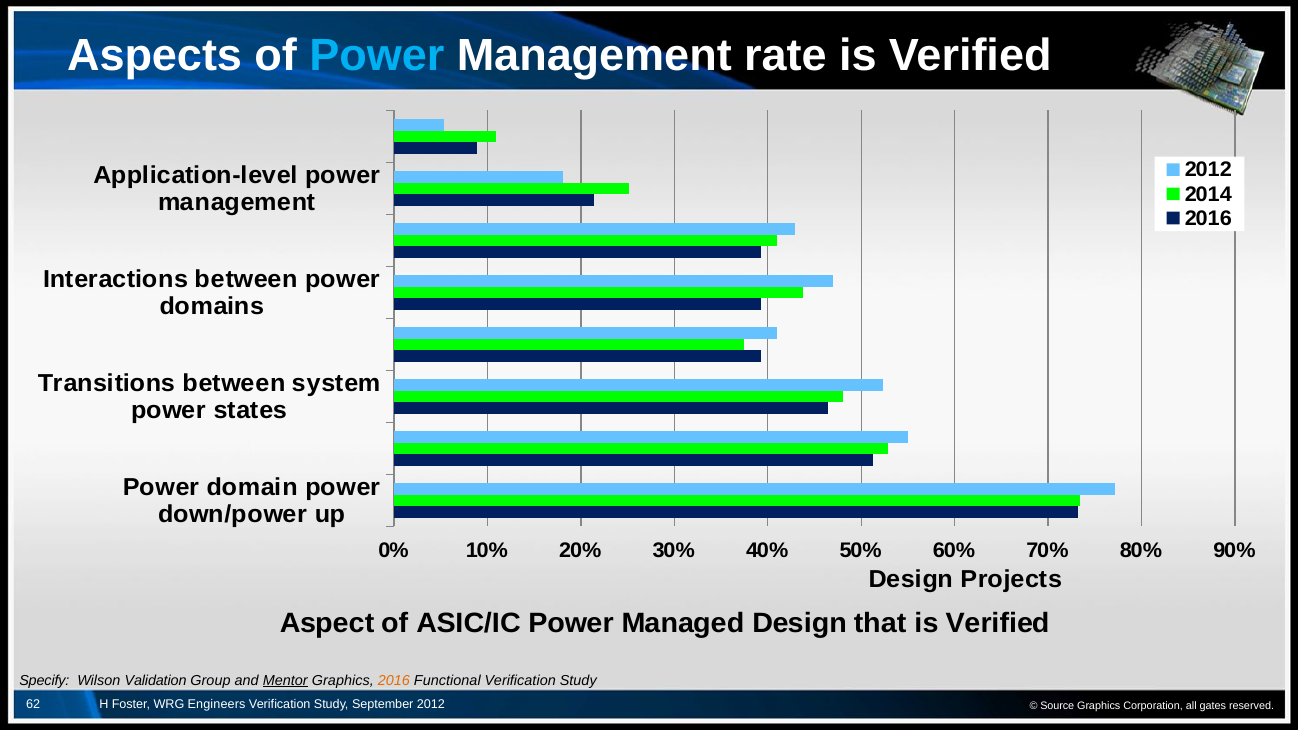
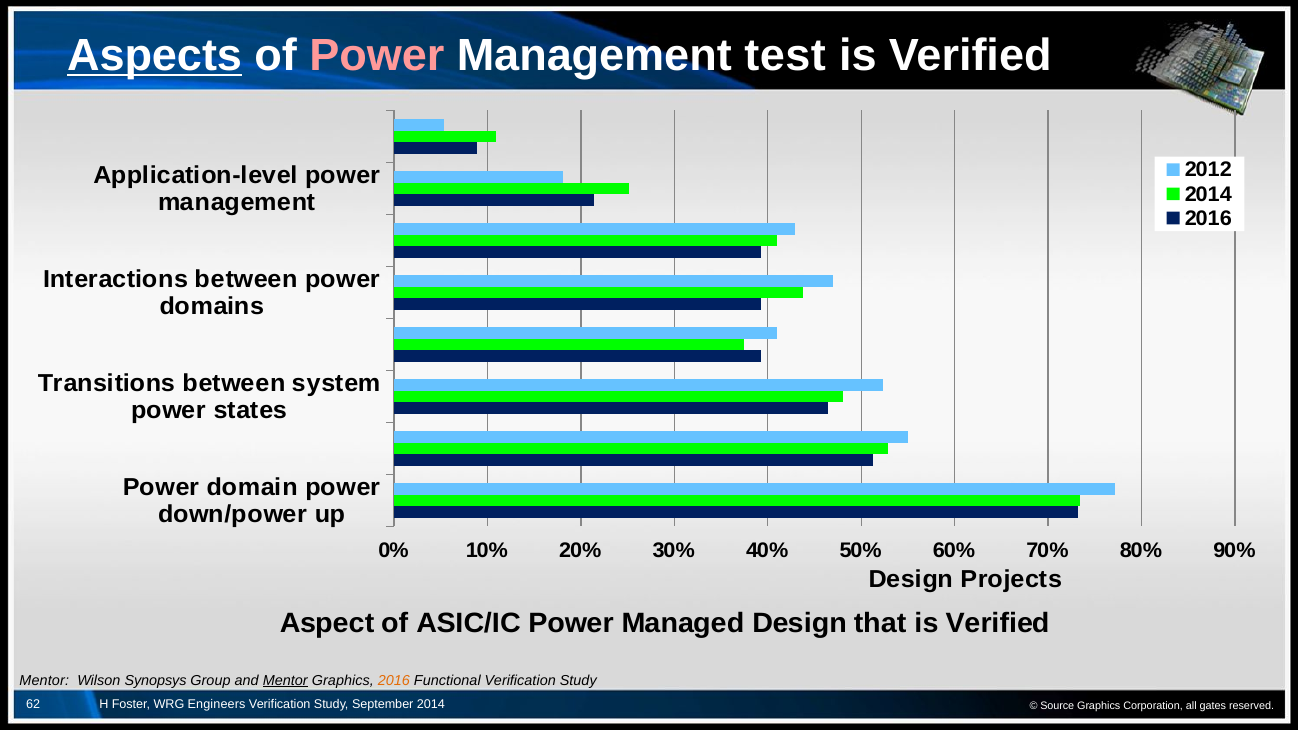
Aspects underline: none -> present (155, 56)
Power colour: light blue -> pink (377, 56)
rate: rate -> test (785, 56)
Specify: Specify -> Mentor (44, 681)
Validation: Validation -> Synopsys (156, 681)
September 2012: 2012 -> 2014 (431, 704)
